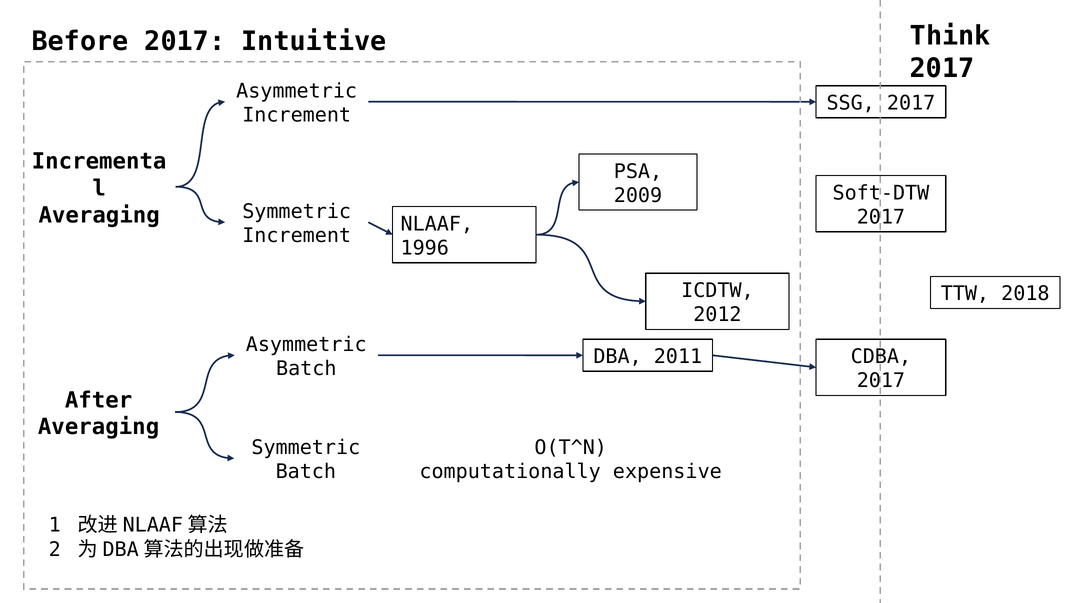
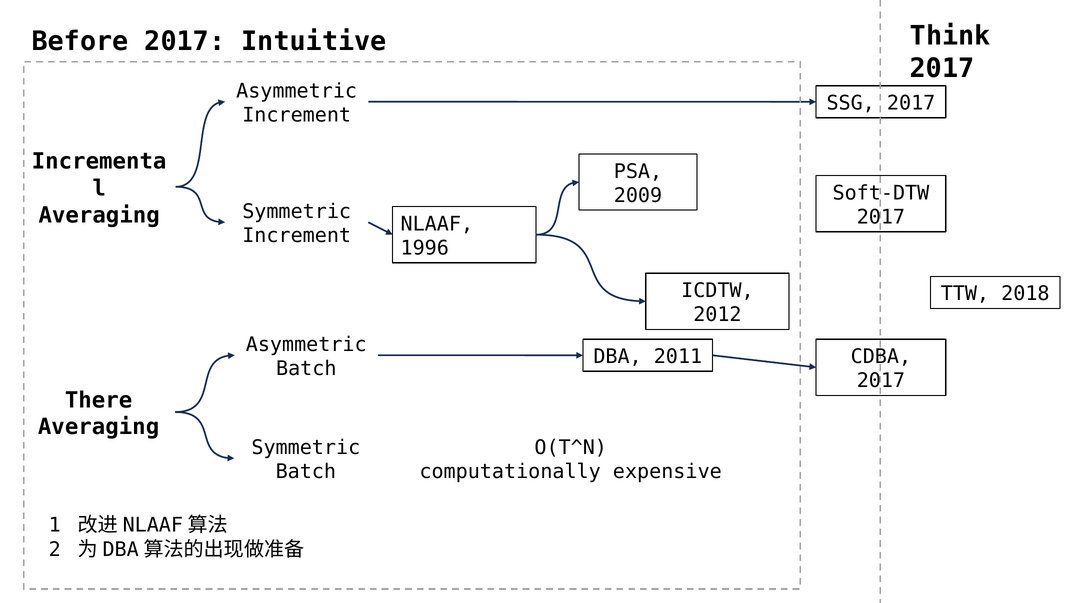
After: After -> There (99, 400)
